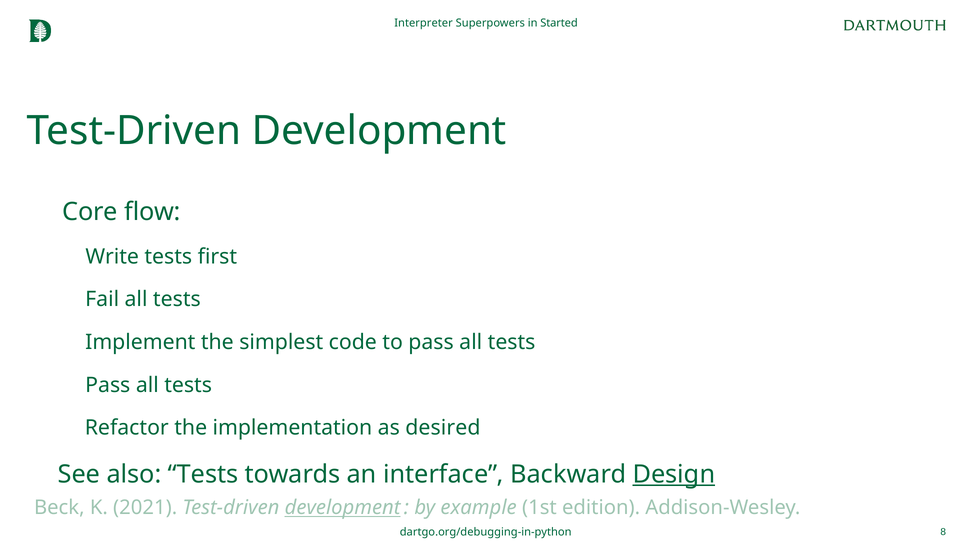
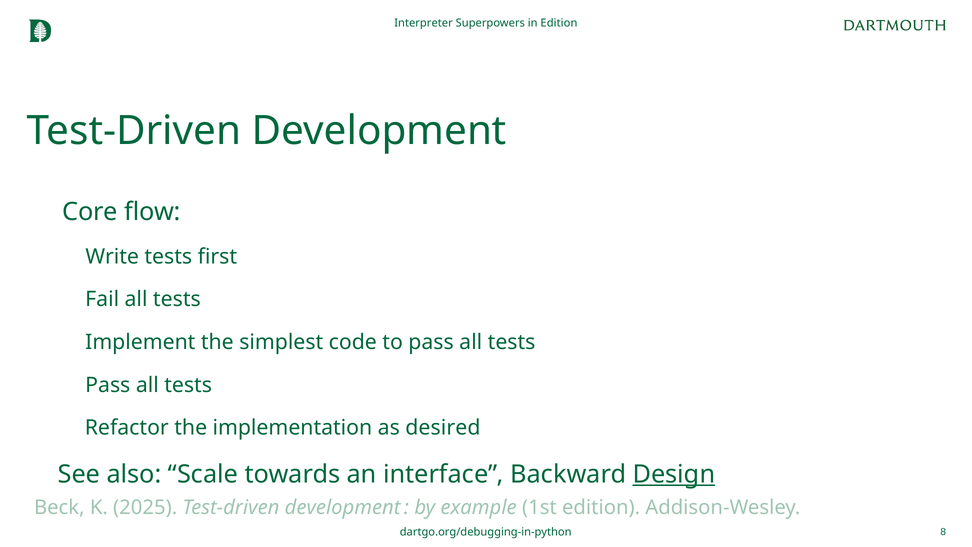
in Started: Started -> Edition (559, 23)
also Tests: Tests -> Scale (203, 474)
2021: 2021 -> 2025 (145, 508)
development underline: present -> none (343, 508)
